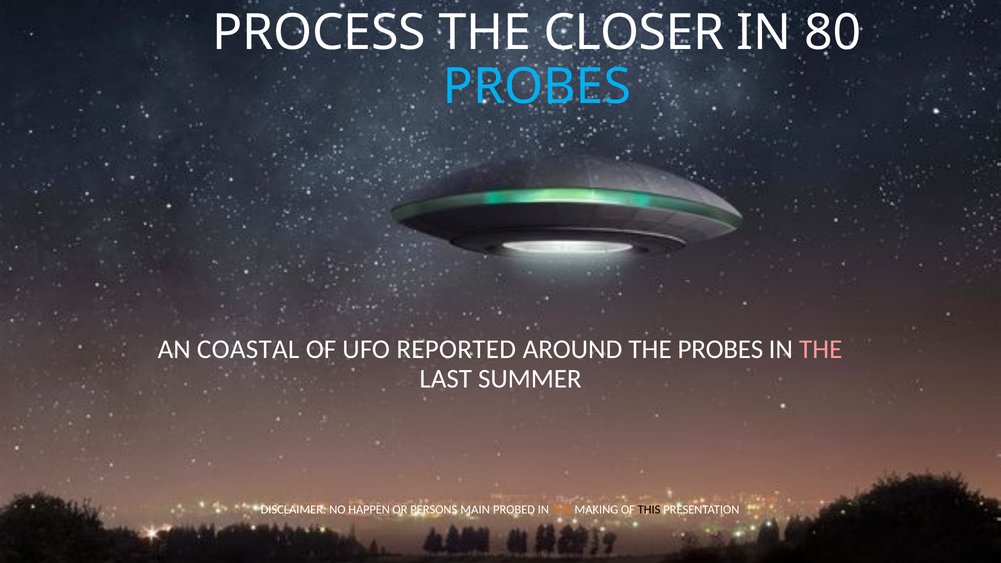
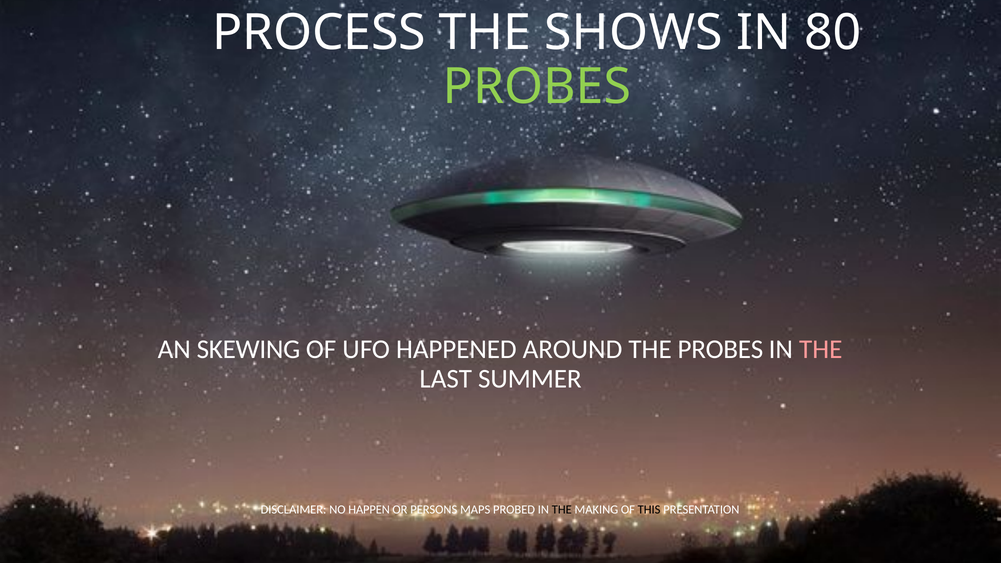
CLOSER: CLOSER -> SHOWS (634, 33)
PROBES colour: light blue -> light green (537, 87)
COASTAL: COASTAL -> SKEWING (248, 349)
REPORTED: REPORTED -> HAPPENED (456, 349)
MAIN: MAIN -> MAPS (475, 509)
THE colour: orange -> black (562, 509)
